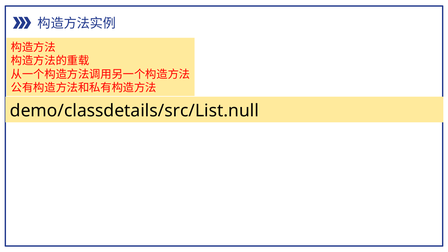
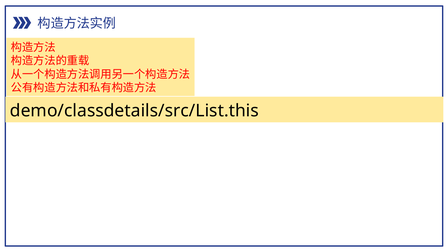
demo/classdetails/src/List.null: demo/classdetails/src/List.null -> demo/classdetails/src/List.this (134, 111)
